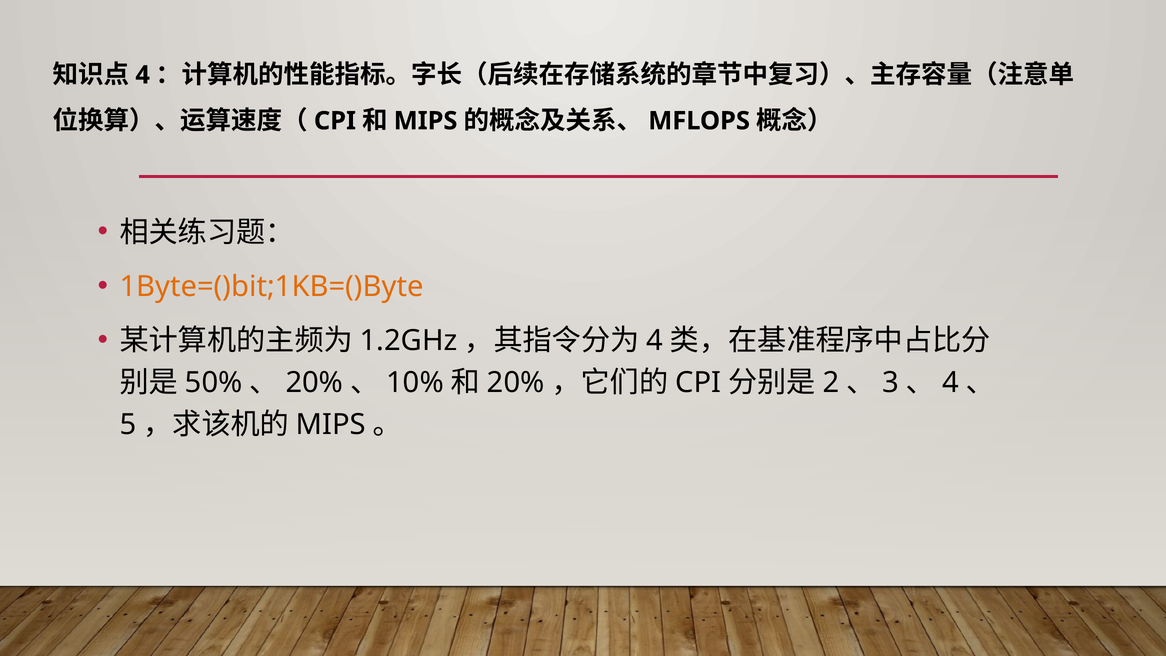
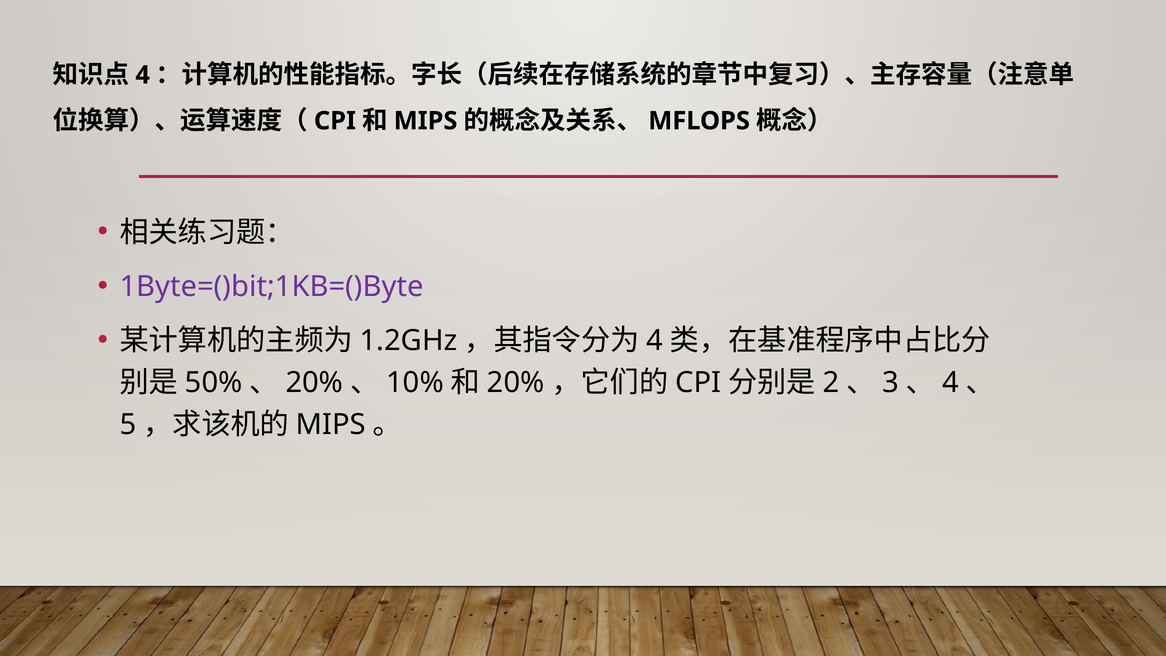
1Byte=()bit;1KB=()Byte colour: orange -> purple (272, 286)
